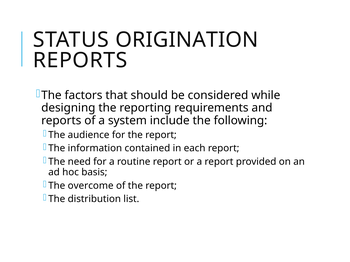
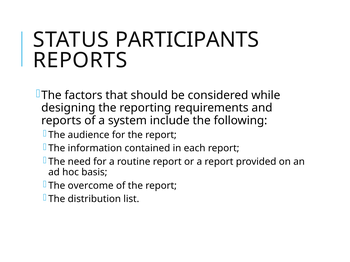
ORIGINATION: ORIGINATION -> PARTICIPANTS (187, 40)
